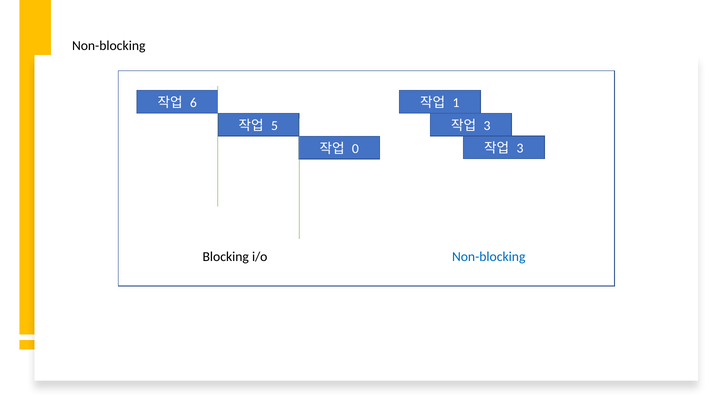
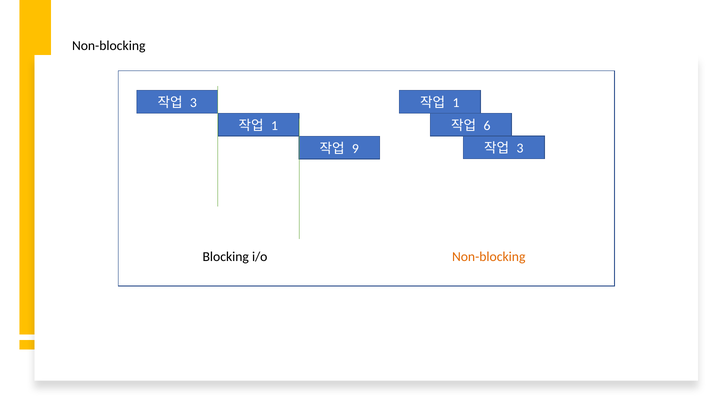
6: 6 -> 3 (193, 103)
5: 5 -> 1 (275, 126)
3: 3 -> 6 (487, 126)
0: 0 -> 9 (355, 149)
Non-blocking colour: blue -> orange (489, 257)
